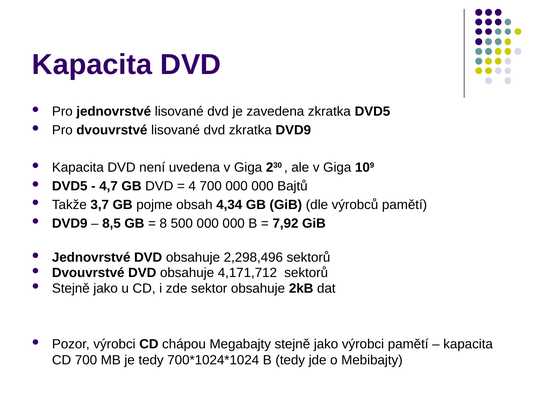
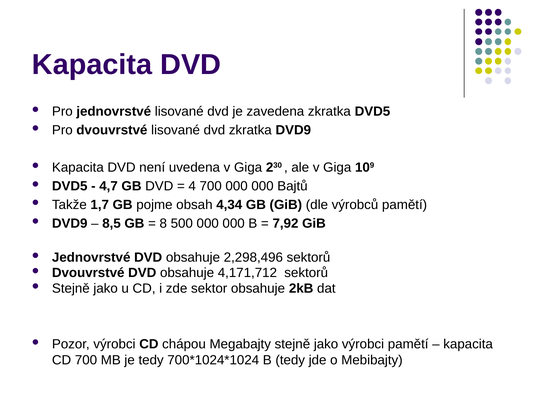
3,7: 3,7 -> 1,7 (100, 205)
